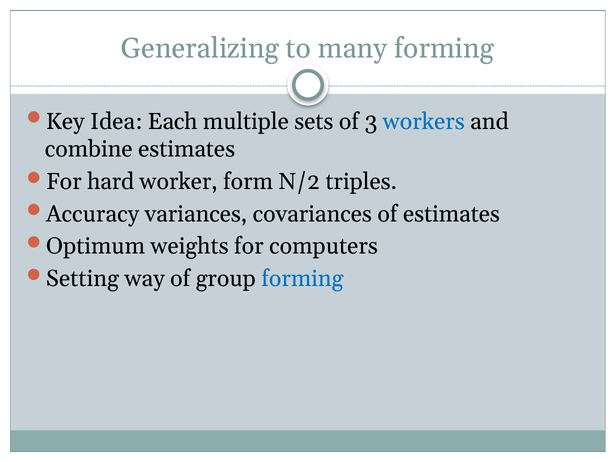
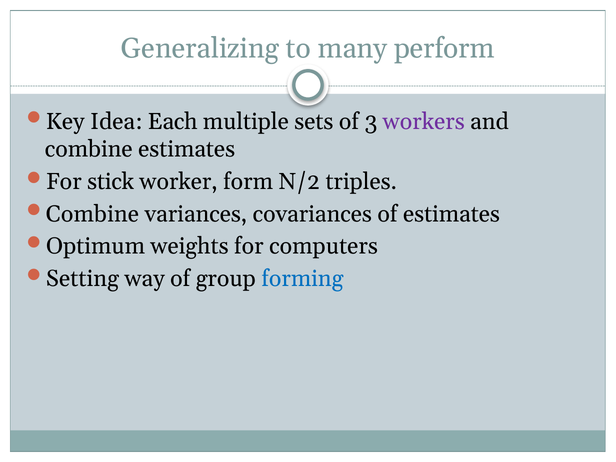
many forming: forming -> perform (444, 49)
workers colour: blue -> purple (424, 121)
hard: hard -> stick (111, 182)
Accuracy: Accuracy -> Combine (92, 214)
